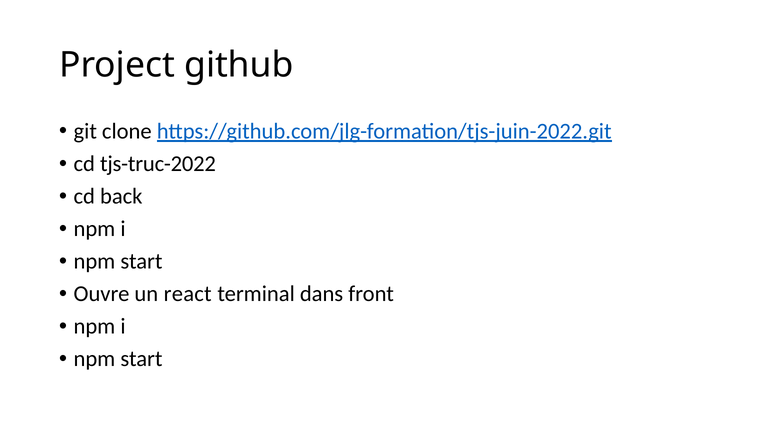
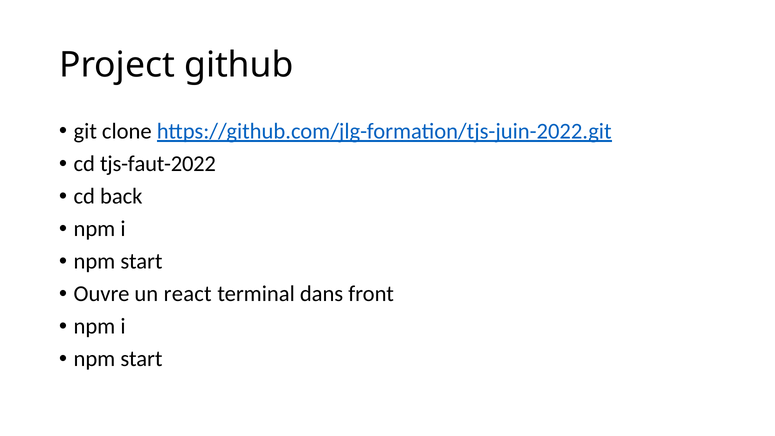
tjs-truc-2022: tjs-truc-2022 -> tjs-faut-2022 (158, 164)
